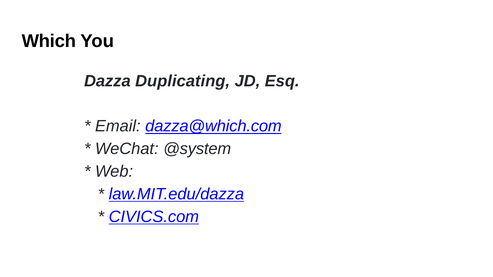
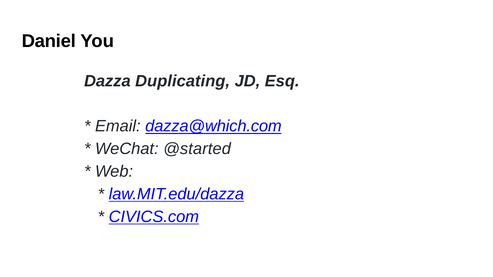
Which: Which -> Daniel (49, 41)
@system: @system -> @started (197, 149)
